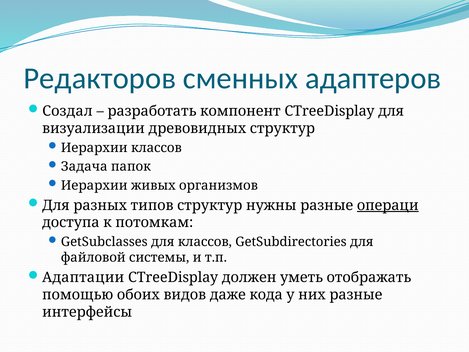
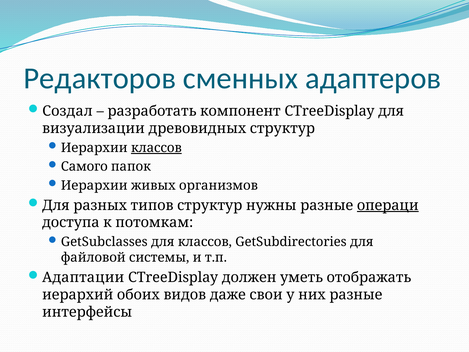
классов underline: none -> present (156, 148)
Задача: Задача -> Самого (84, 167)
помощью: помощью -> иерархий (78, 295)
кода: кода -> свои (266, 295)
